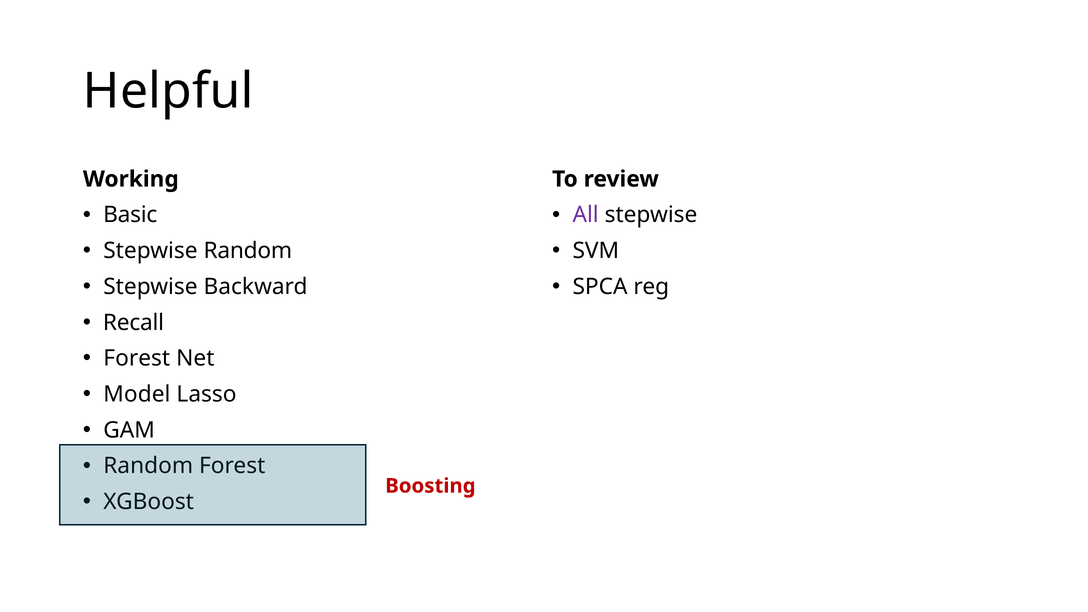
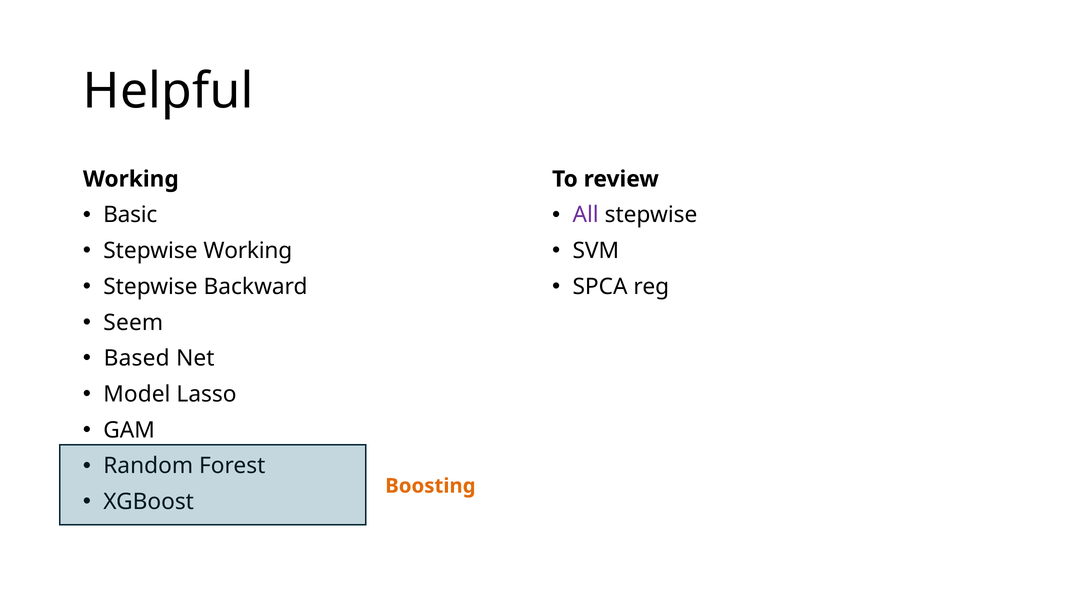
Stepwise Random: Random -> Working (248, 251)
Recall: Recall -> Seem (133, 323)
Forest: Forest -> Based (137, 358)
Boosting colour: red -> orange (430, 486)
